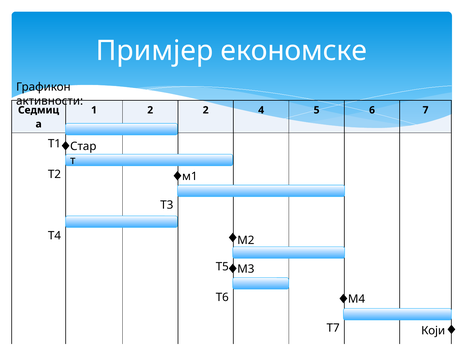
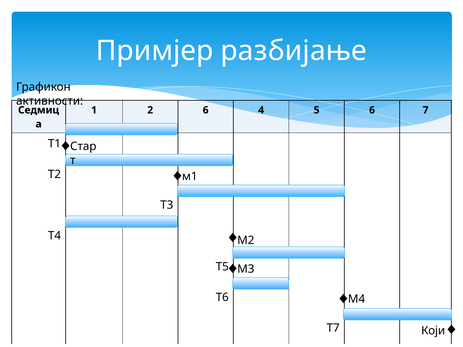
економске: економске -> разбијање (294, 51)
2 2: 2 -> 6 (206, 110)
